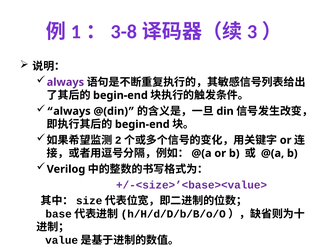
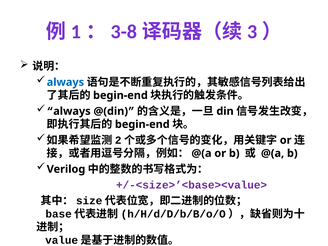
always colour: purple -> blue (65, 82)
